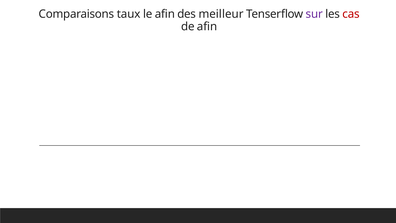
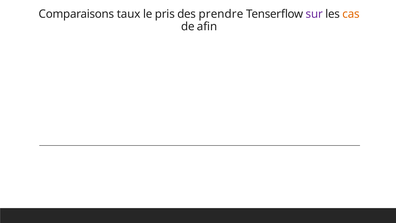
le afin: afin -> pris (165, 14)
meilleur: meilleur -> prendre (221, 14)
cas colour: red -> orange (351, 14)
